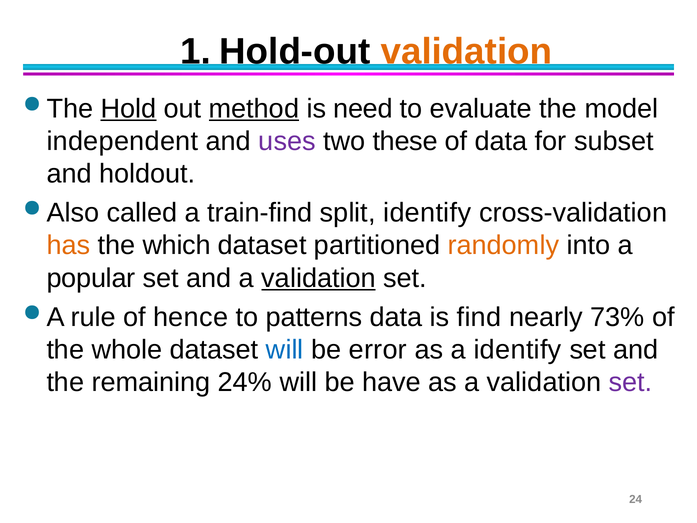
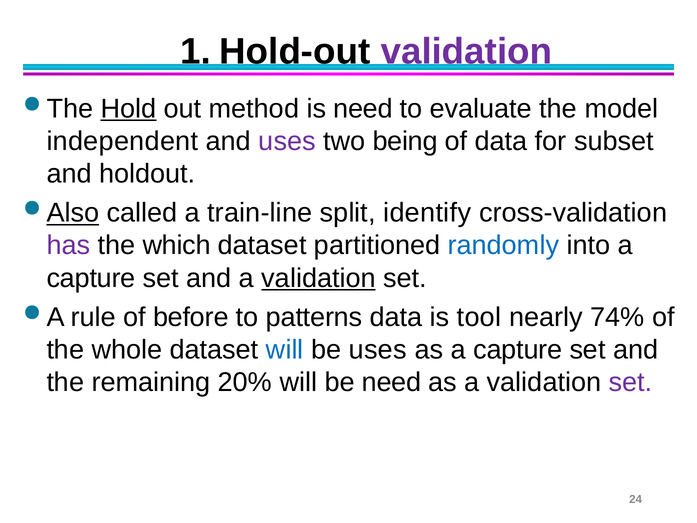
validation colour: orange -> purple (466, 51)
method underline: present -> none (254, 109)
these: these -> being (405, 141)
Also underline: none -> present (73, 213)
train-find: train-find -> train-line (260, 213)
has colour: orange -> purple (68, 245)
randomly colour: orange -> blue (503, 245)
popular: popular -> capture (91, 278)
hence: hence -> before (191, 317)
find: find -> tool (479, 317)
73%: 73% -> 74% (617, 317)
be error: error -> uses (378, 350)
as a identify: identify -> capture (518, 350)
24%: 24% -> 20% (245, 382)
be have: have -> need (392, 382)
